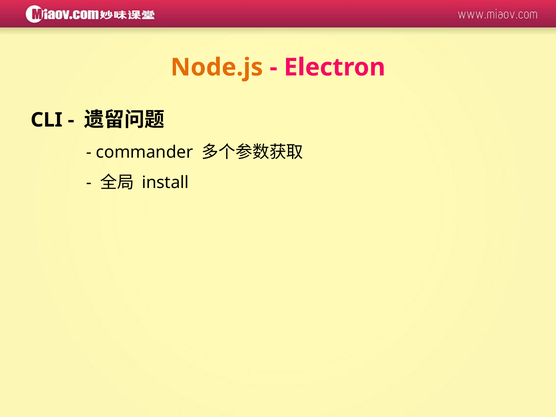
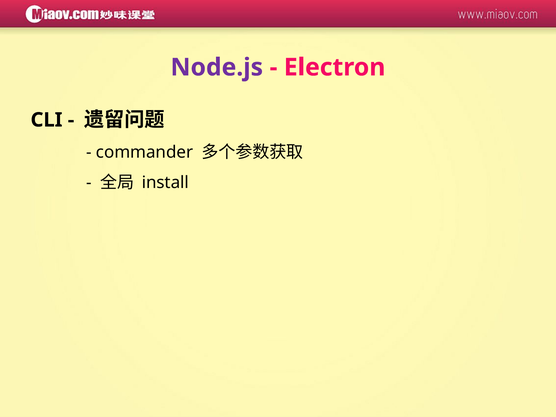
Node.js colour: orange -> purple (217, 67)
